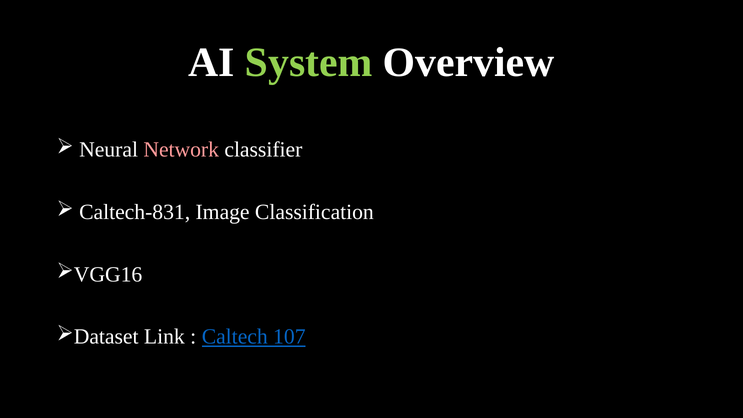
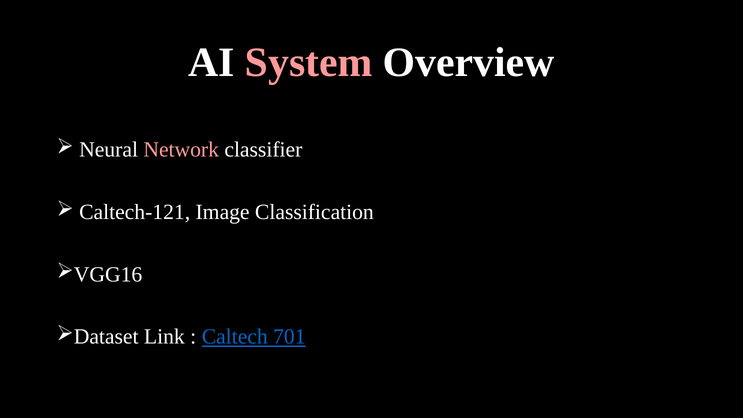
System colour: light green -> pink (309, 62)
Caltech-831: Caltech-831 -> Caltech-121 (135, 212)
107: 107 -> 701 (289, 337)
